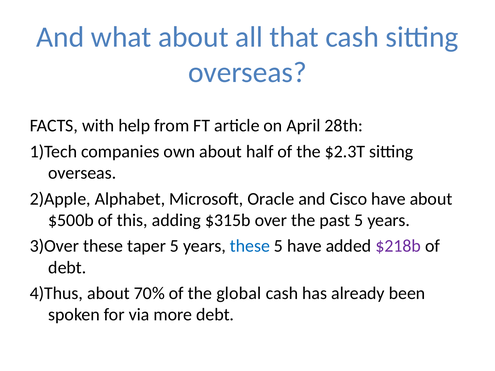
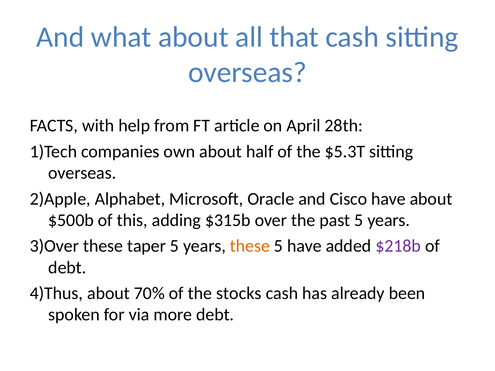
$2.3T: $2.3T -> $5.3T (345, 152)
these colour: blue -> orange (250, 246)
global: global -> stocks (239, 293)
